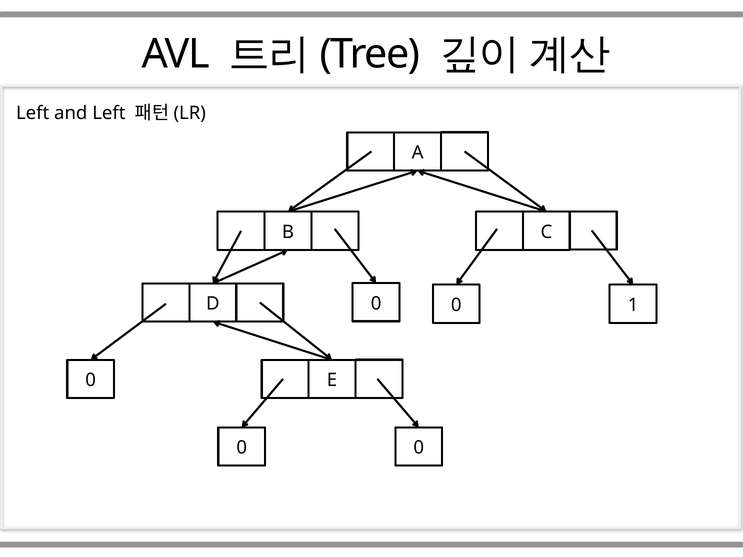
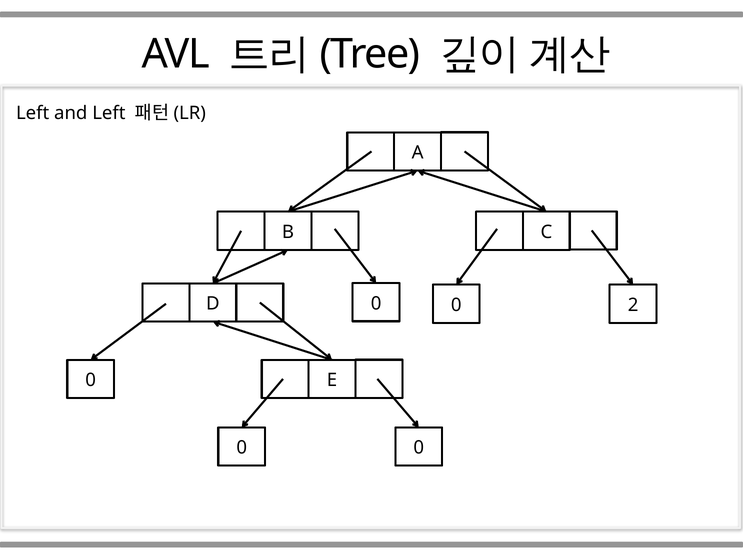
1: 1 -> 2 (633, 305)
